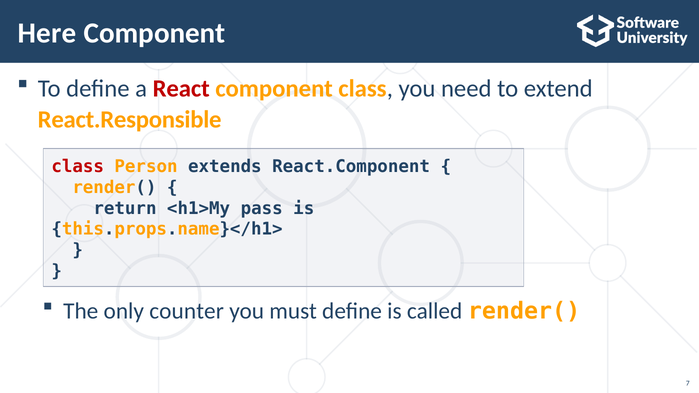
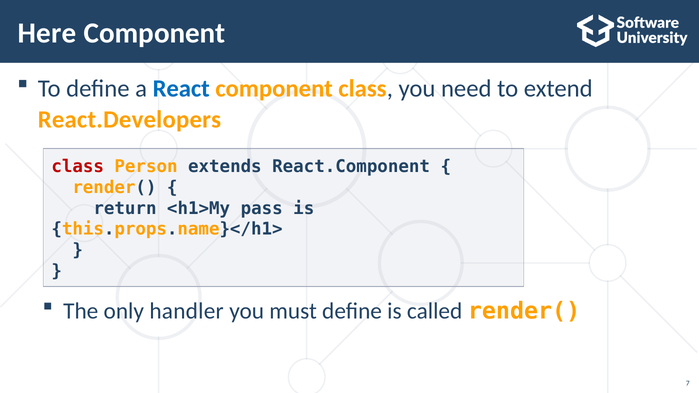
React colour: red -> blue (181, 89)
React.Responsible: React.Responsible -> React.Developers (129, 120)
counter: counter -> handler (187, 311)
